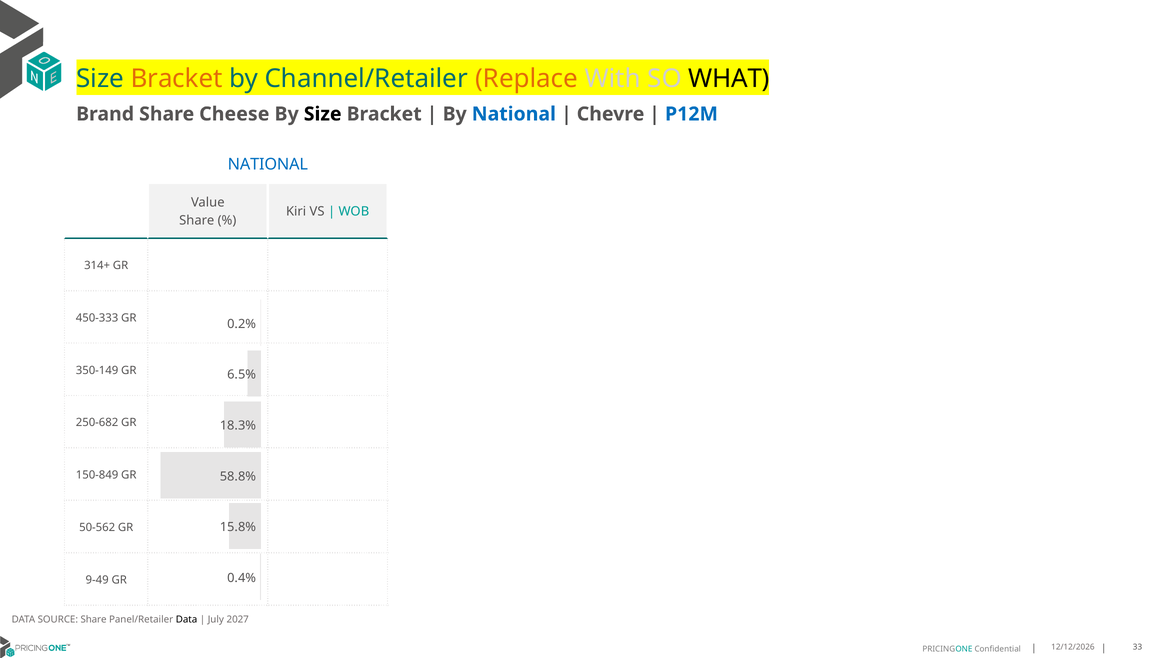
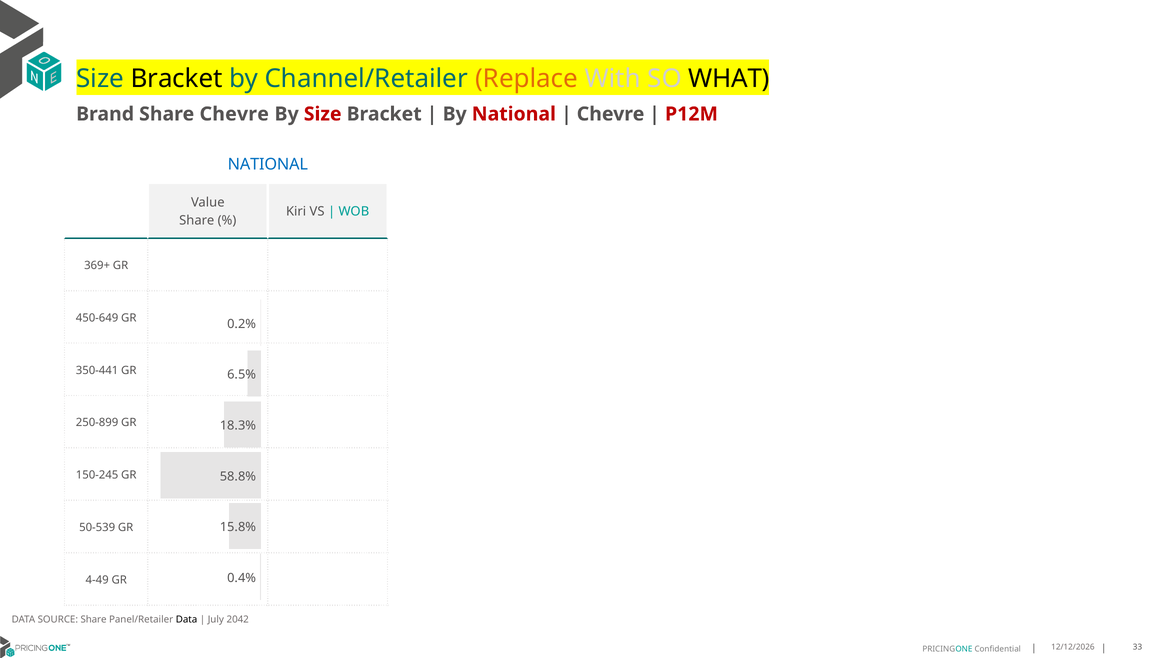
Bracket colour: orange -> black (177, 79)
Share Cheese: Cheese -> Chevre (234, 114)
Size colour: black -> red (323, 114)
National colour: blue -> red (514, 114)
P12M colour: blue -> red (691, 114)
314+: 314+ -> 369+ (97, 266)
450-333: 450-333 -> 450-649 (97, 318)
350-149: 350-149 -> 350-441 (97, 371)
250-682: 250-682 -> 250-899 (97, 423)
150-849: 150-849 -> 150-245 (97, 476)
50-562: 50-562 -> 50-539 (97, 528)
9-49: 9-49 -> 4-49 (97, 581)
2027: 2027 -> 2042 (238, 620)
